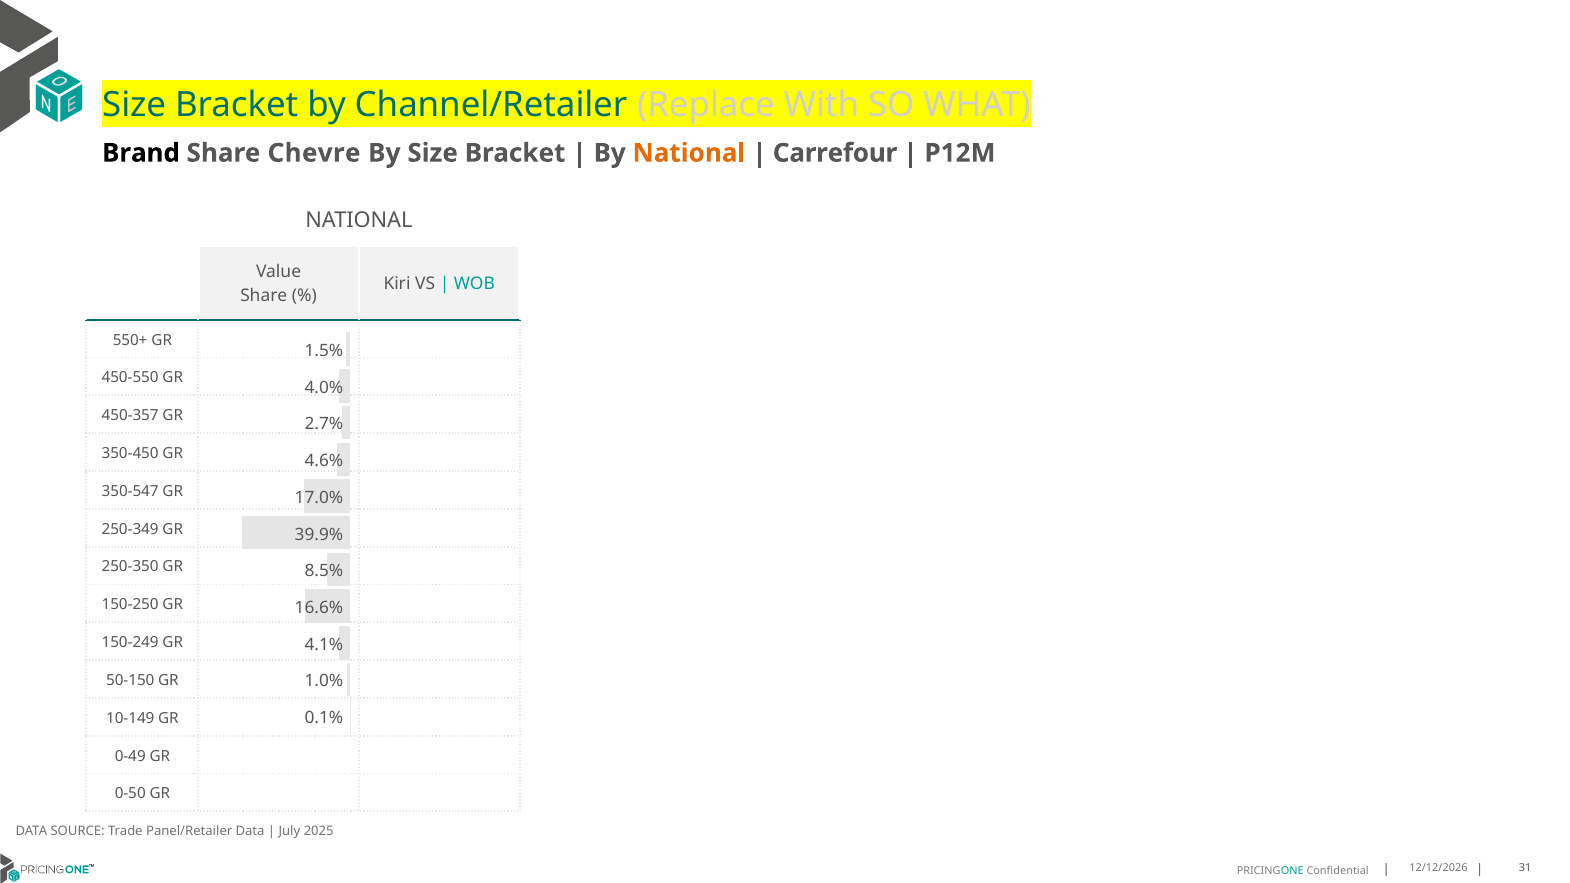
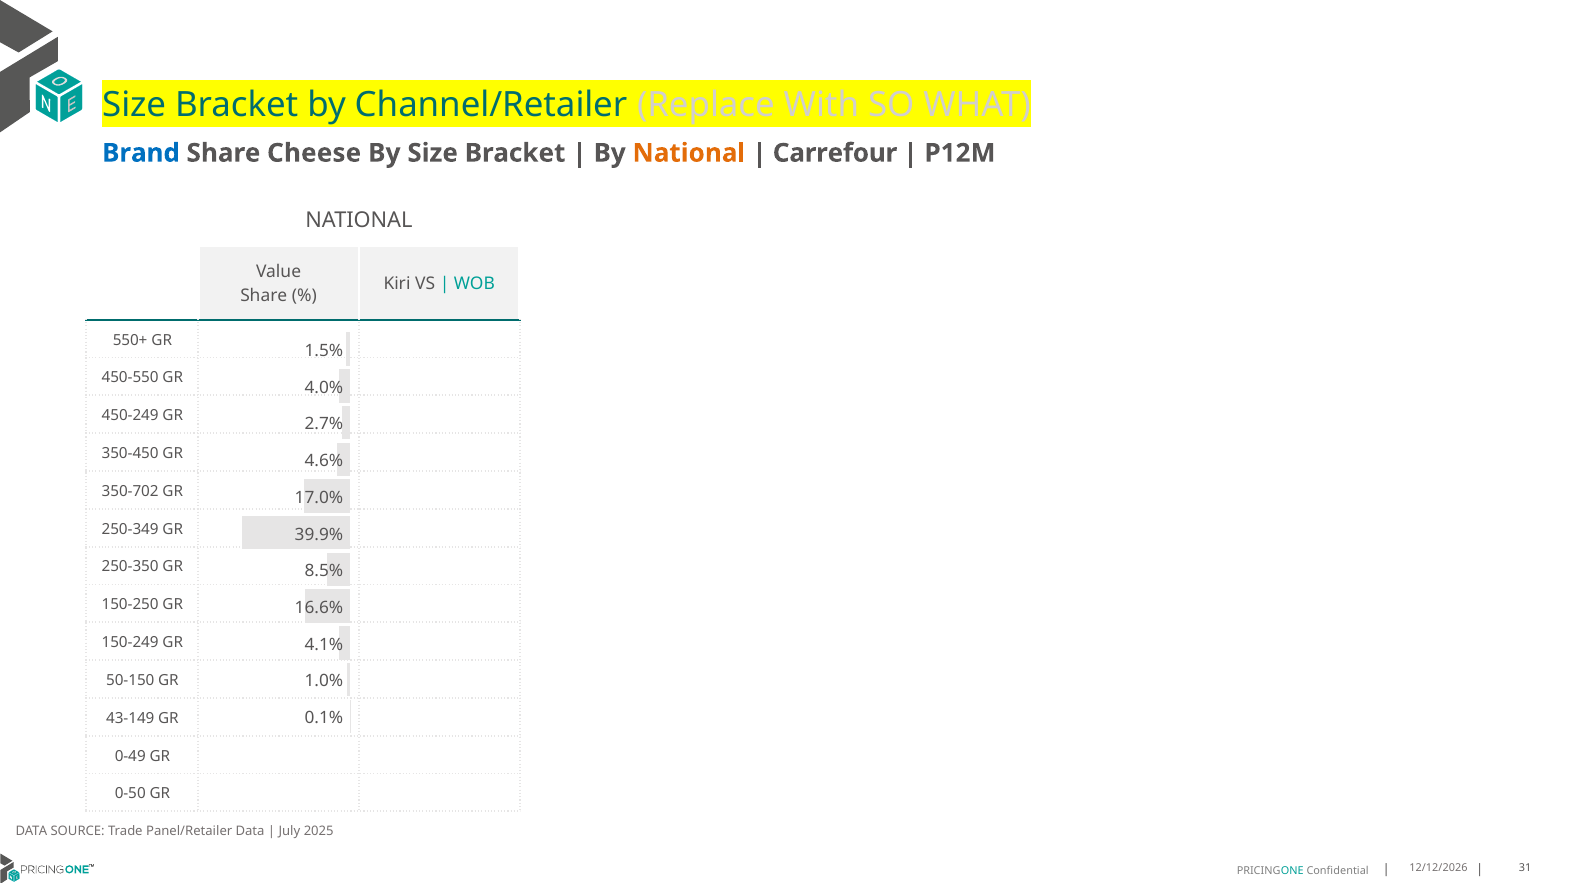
Brand colour: black -> blue (141, 153)
Chevre: Chevre -> Cheese (314, 153)
450-357: 450-357 -> 450-249 (130, 416)
350-547: 350-547 -> 350-702 (130, 491)
10-149: 10-149 -> 43-149 (130, 718)
